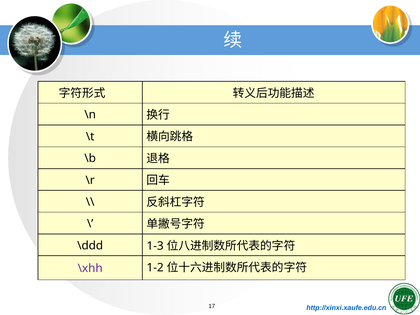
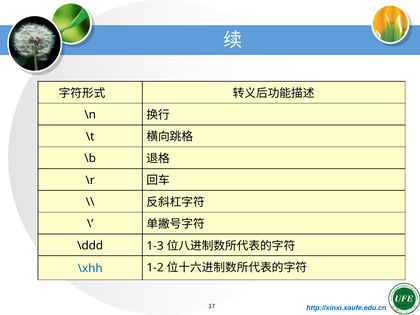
\xhh colour: purple -> blue (90, 268)
